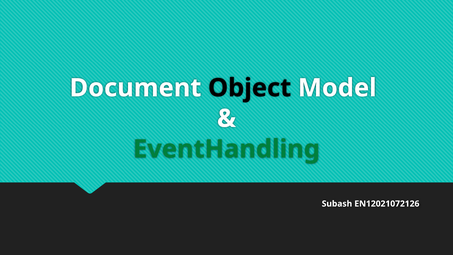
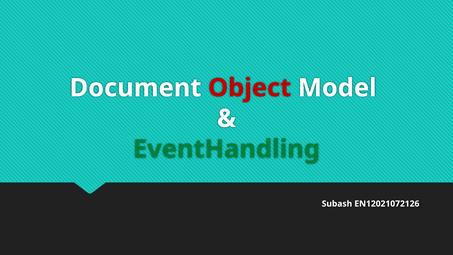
Object colour: black -> red (250, 88)
